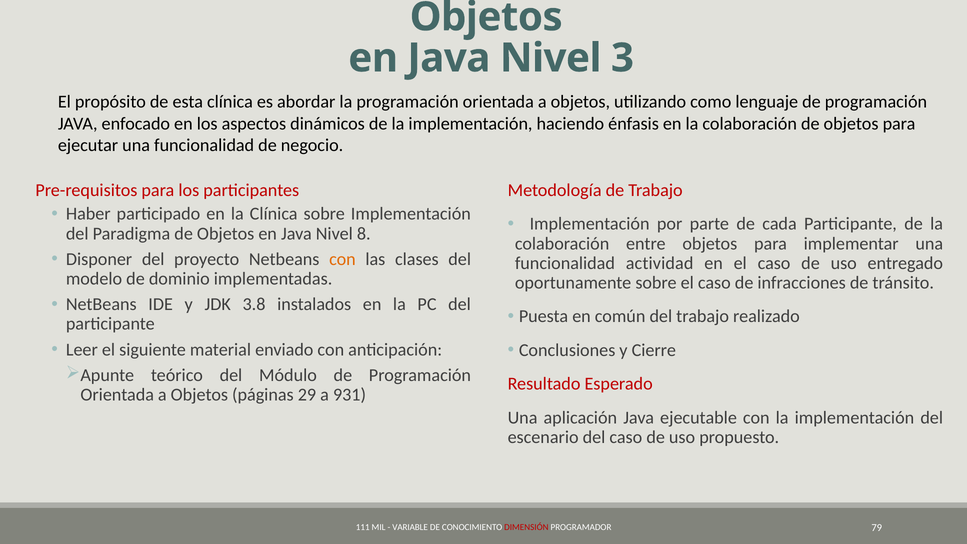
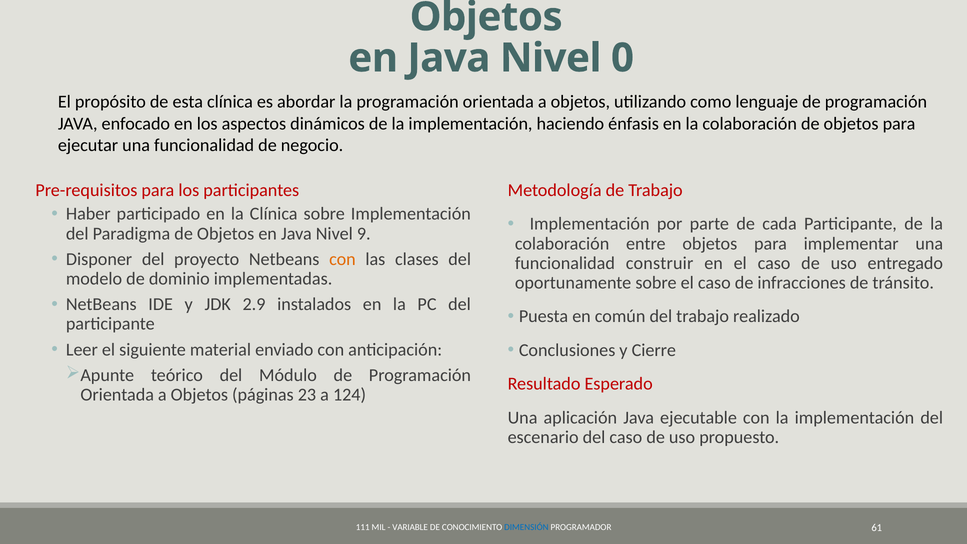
3: 3 -> 0 (622, 58)
8: 8 -> 9 (364, 233)
actividad: actividad -> construir (660, 263)
3.8: 3.8 -> 2.9 (254, 304)
29: 29 -> 23 (307, 395)
931: 931 -> 124 (350, 395)
DIMENSIÓN colour: red -> blue (526, 527)
79: 79 -> 61 (877, 527)
